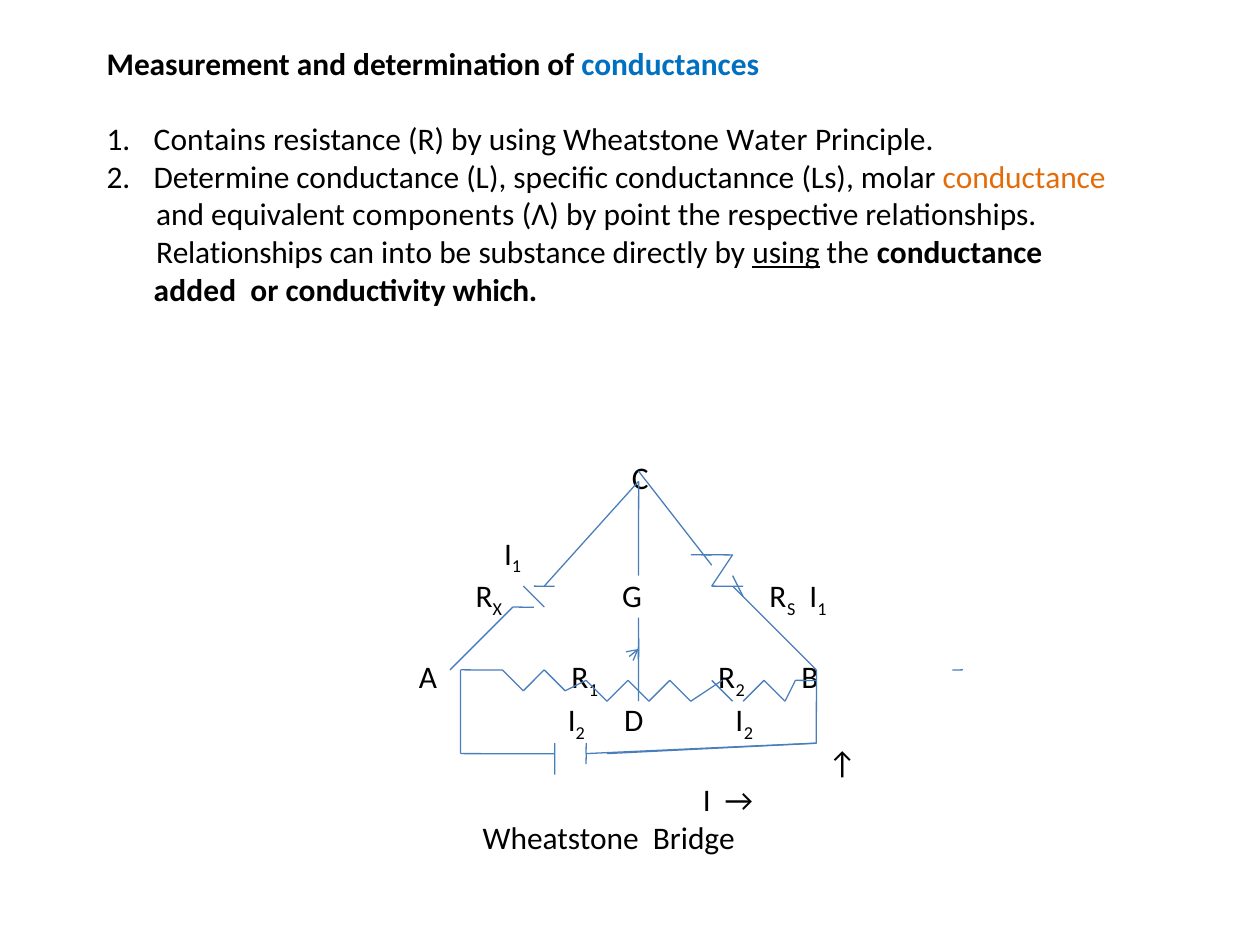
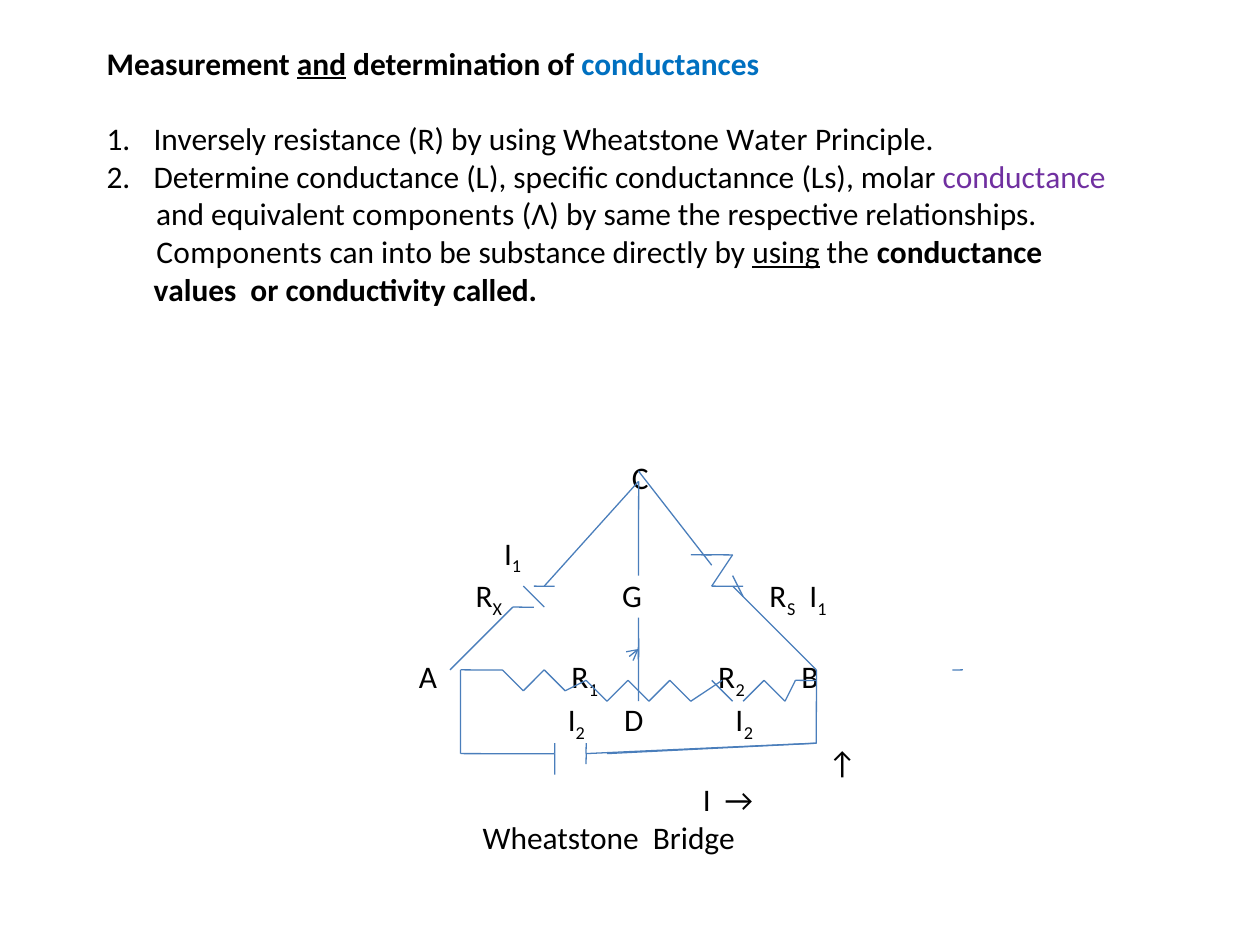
and underline: none -> present (322, 65)
Contains: Contains -> Inversely (210, 140)
conductance colour: orange -> purple (1024, 178)
point: point -> same (637, 216)
Relationships: Relationships -> Components (239, 253)
added: added -> values (195, 291)
which: which -> called (495, 291)
